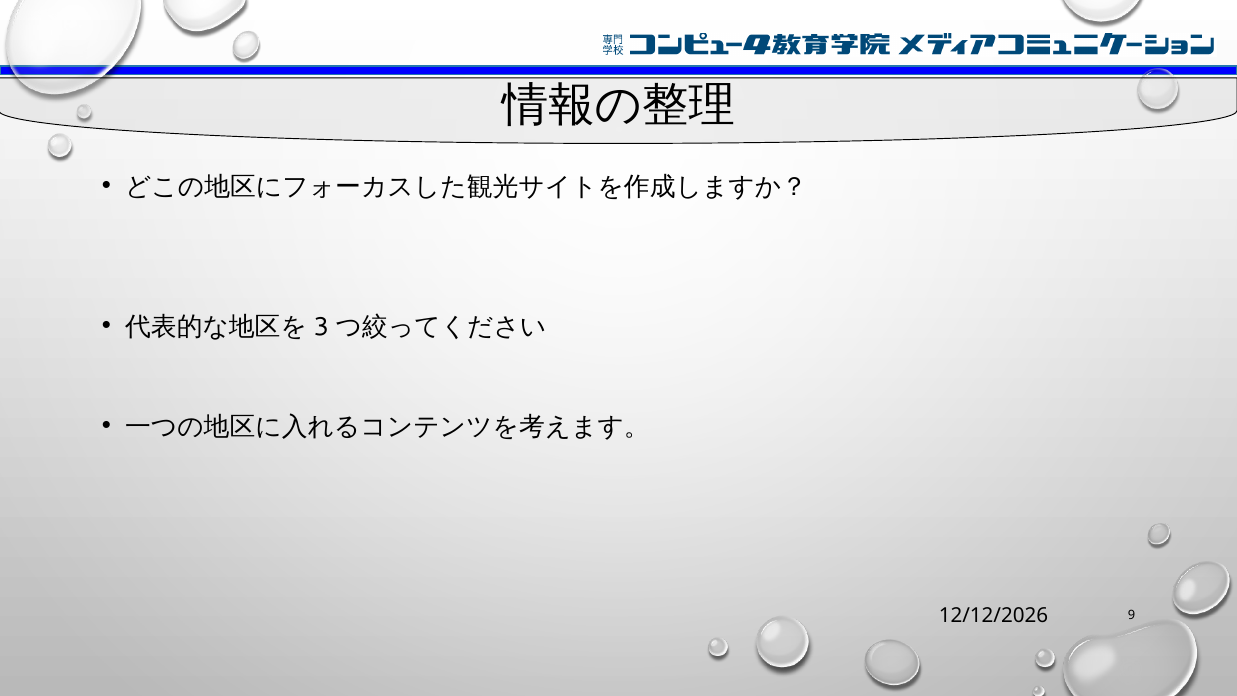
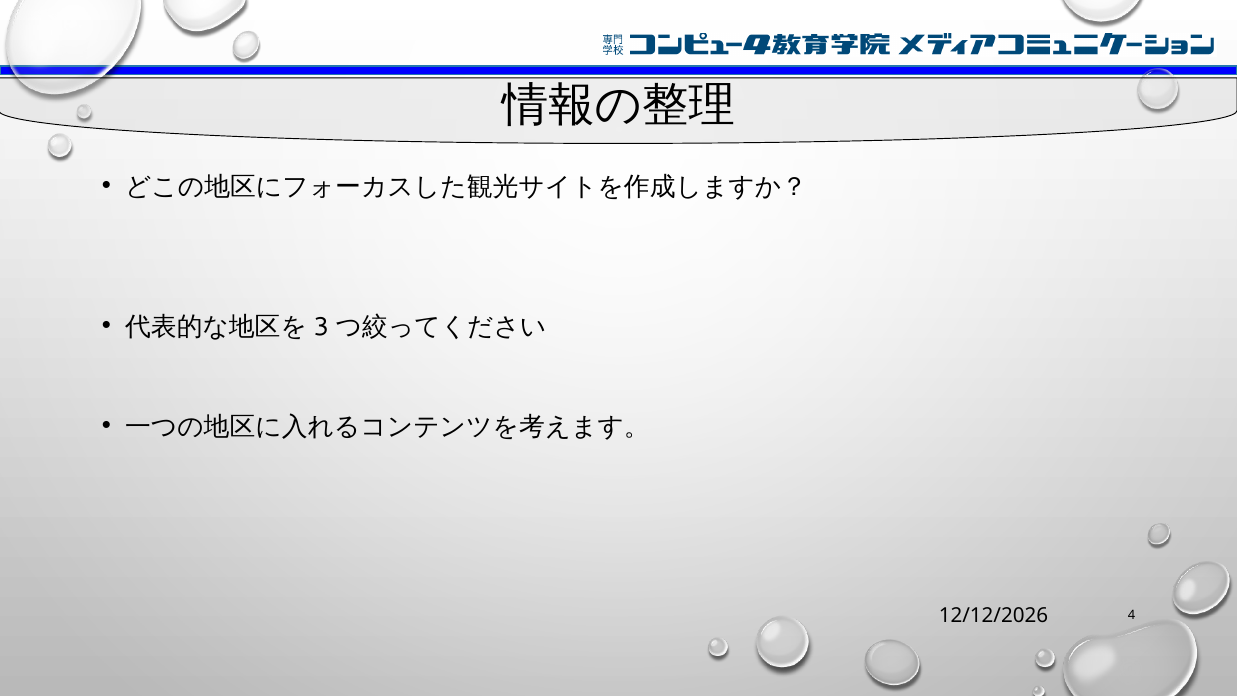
9: 9 -> 4 (1131, 615)
